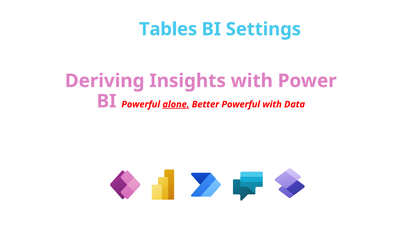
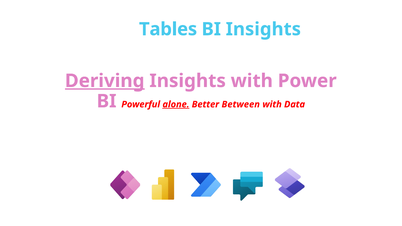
BI Settings: Settings -> Insights (263, 29)
Deriving underline: none -> present (105, 81)
Better Powerful: Powerful -> Between (241, 104)
